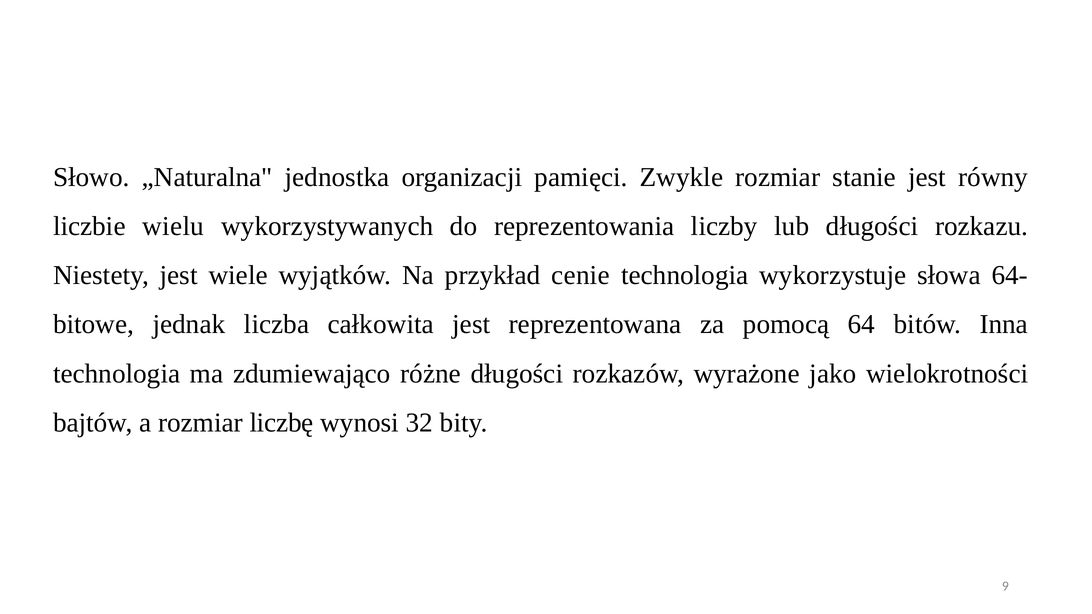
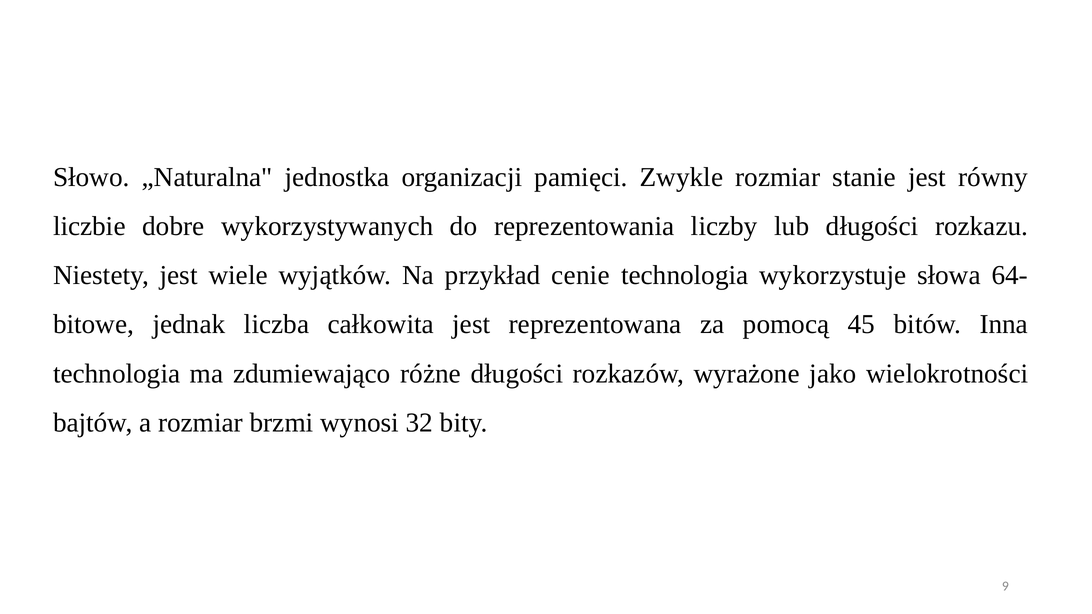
wielu: wielu -> dobre (173, 226)
64: 64 -> 45 (861, 325)
liczbę: liczbę -> brzmi (281, 423)
